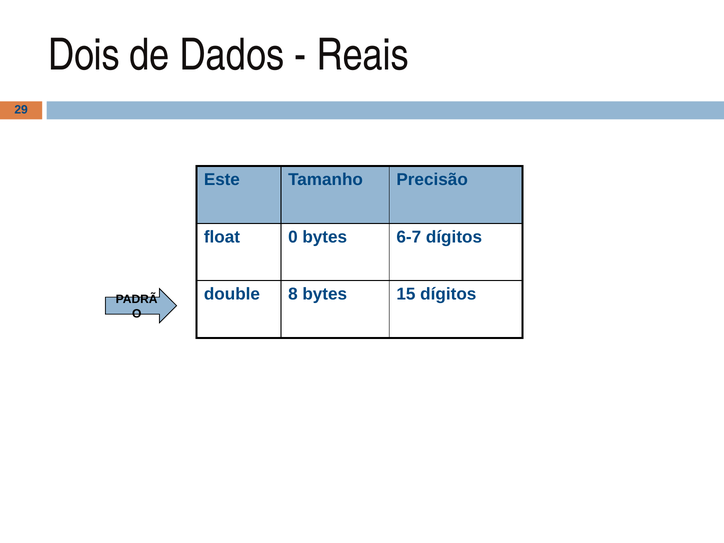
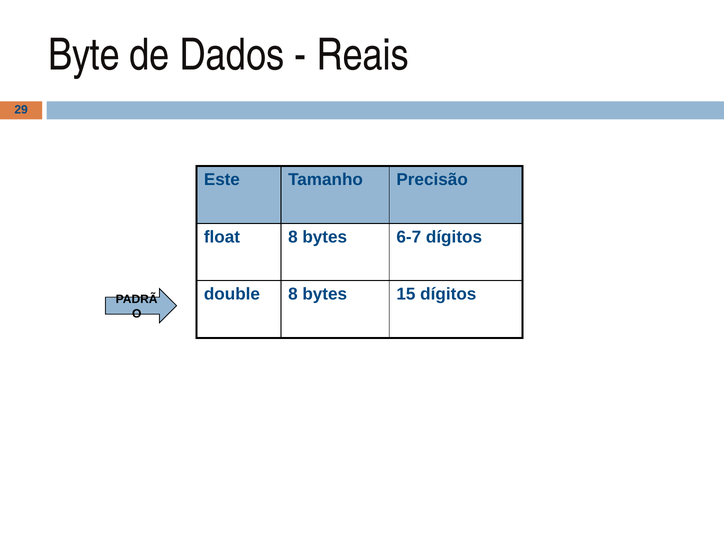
Dois: Dois -> Byte (84, 55)
float 0: 0 -> 8 (293, 237)
